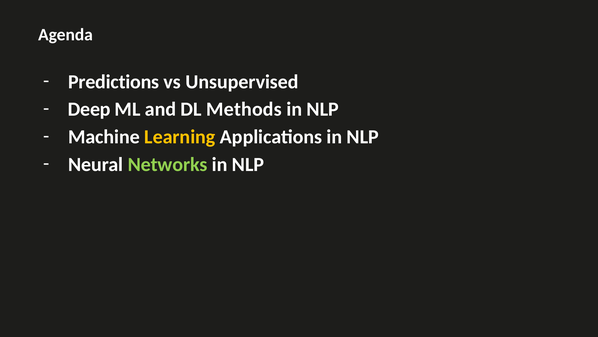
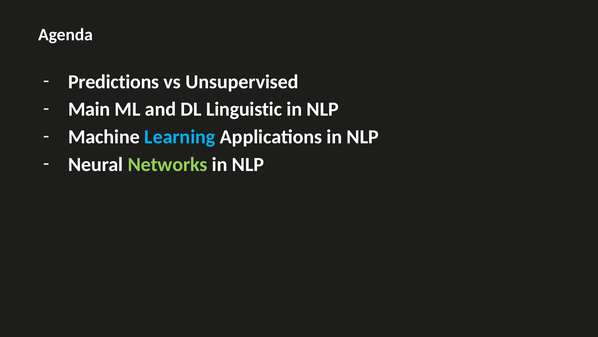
Deep: Deep -> Main (89, 109)
Methods: Methods -> Linguistic (244, 109)
Learning colour: yellow -> light blue (180, 137)
